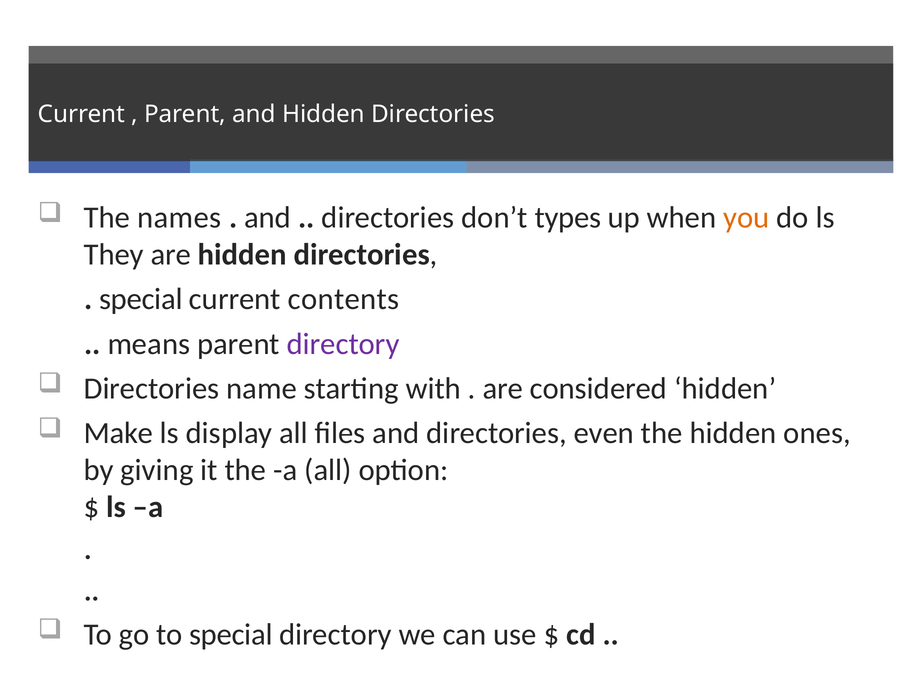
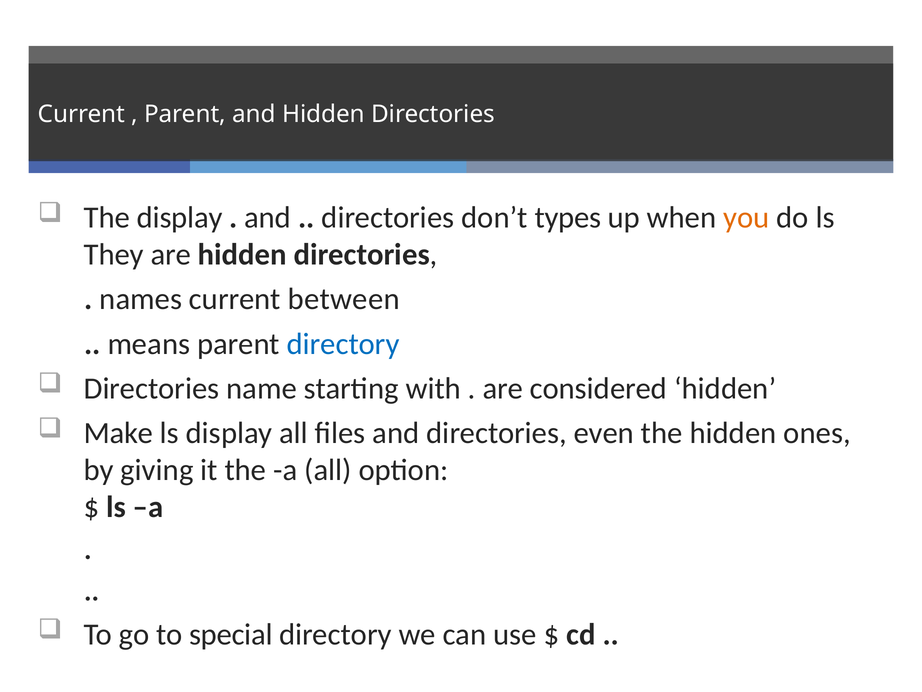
The names: names -> display (180, 218)
special: special -> names (141, 299)
contents: contents -> between (344, 299)
directory colour: purple -> blue (343, 344)
